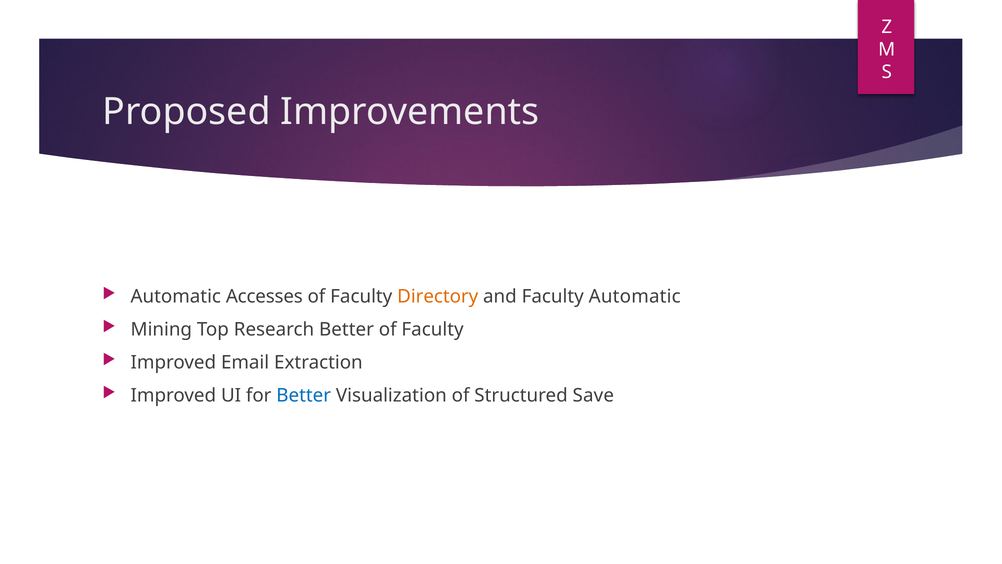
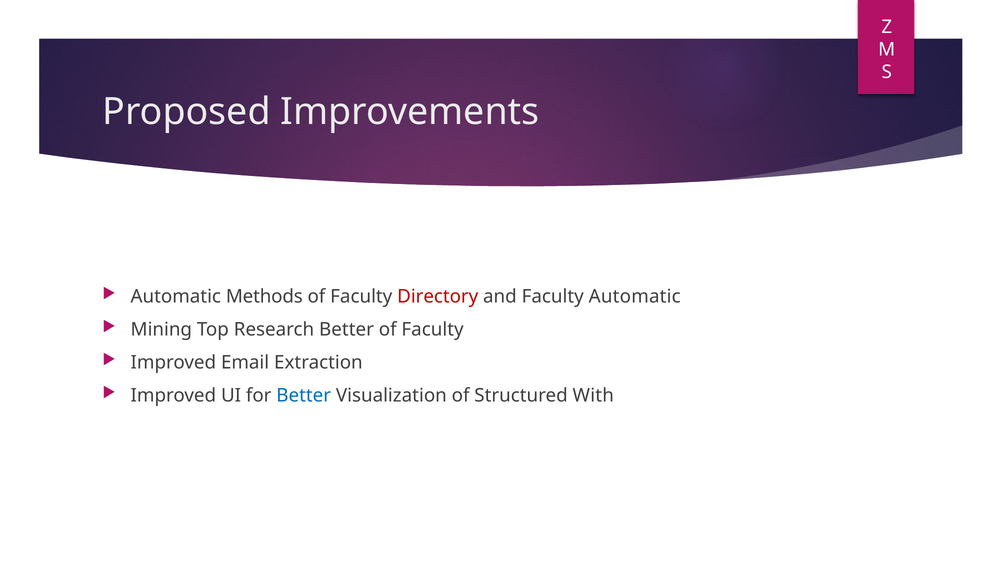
Accesses: Accesses -> Methods (264, 296)
Directory colour: orange -> red (438, 296)
Save: Save -> With (593, 395)
